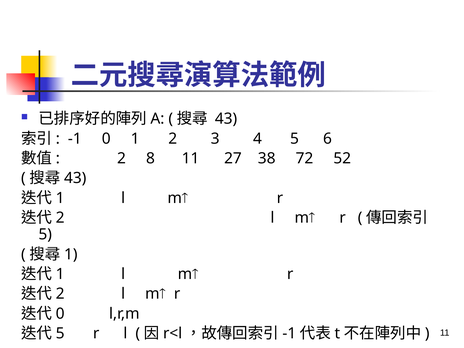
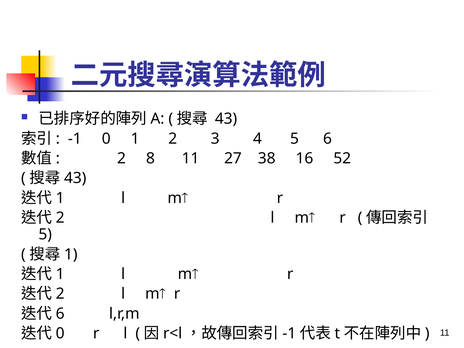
72: 72 -> 16 (304, 158)
0: 0 -> 6 (60, 314)
5: 5 -> 0 (60, 333)
